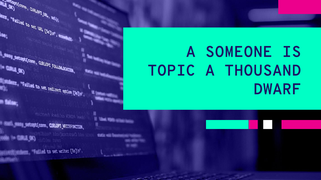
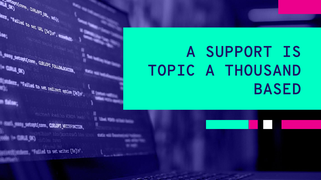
SOMEONE: SOMEONE -> SUPPORT (239, 52)
DWARF: DWARF -> BASED (277, 89)
